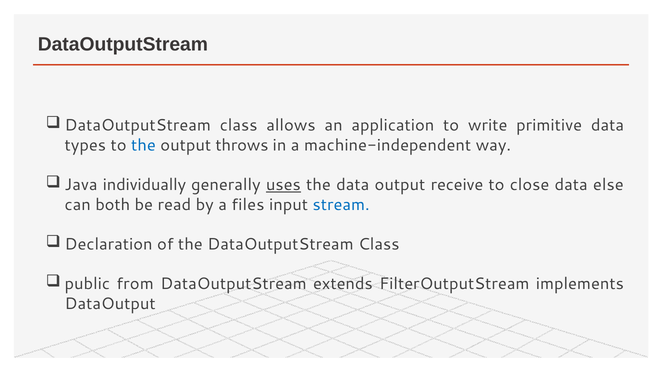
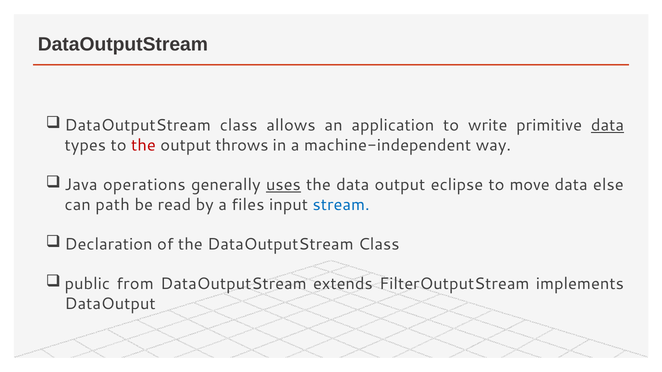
data underline: none -> present (607, 125)
the colour: blue -> red (143, 145)
individually: individually -> operations (144, 185)
receive: receive -> eclipse (457, 185)
close: close -> move (530, 185)
both: both -> path (113, 205)
